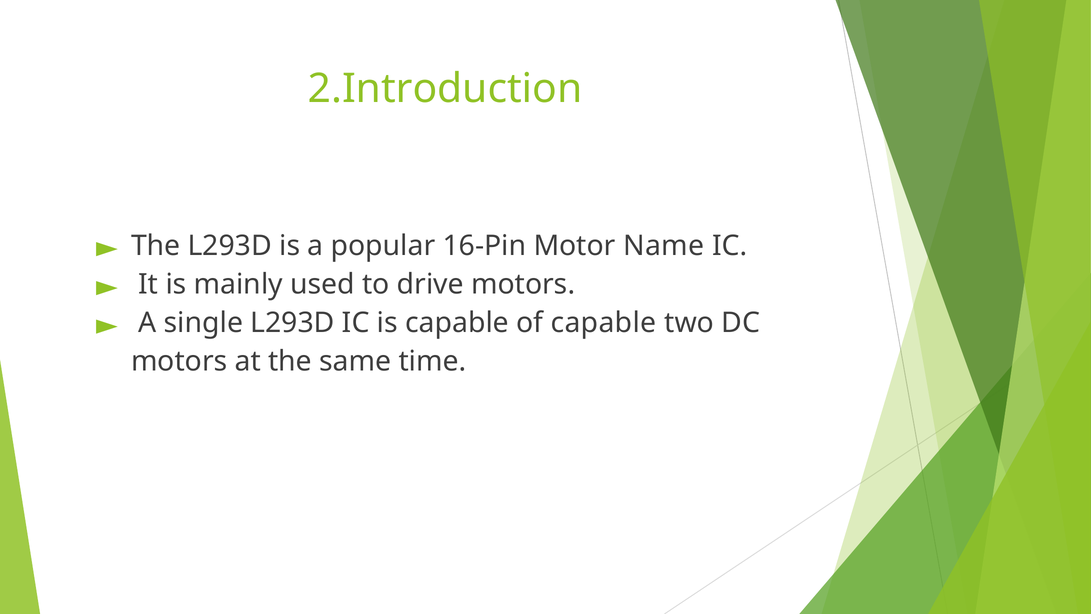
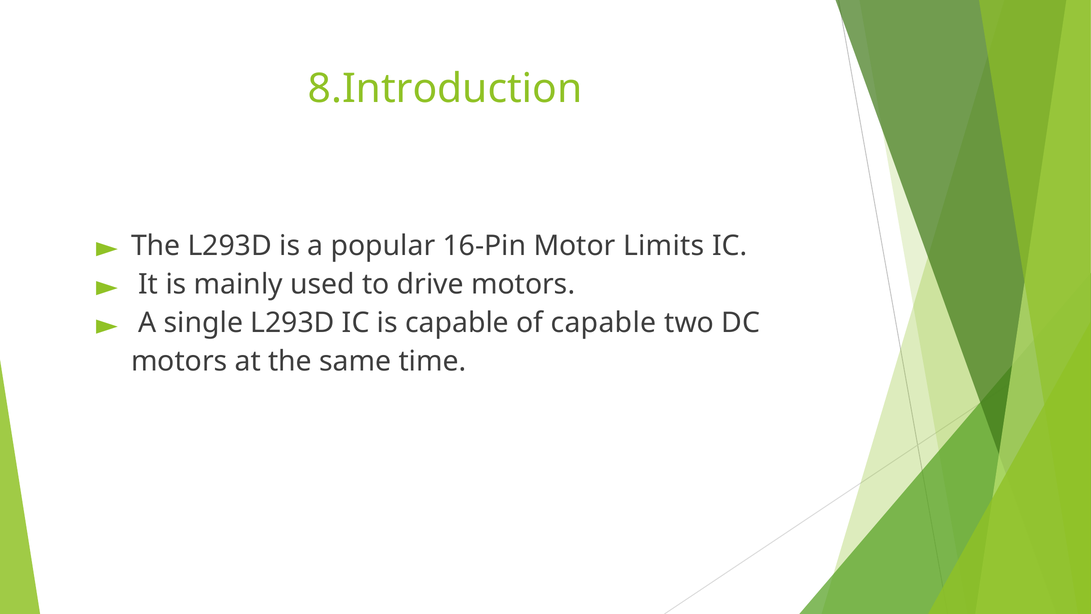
2.Introduction: 2.Introduction -> 8.Introduction (445, 89)
Name: Name -> Limits (664, 246)
